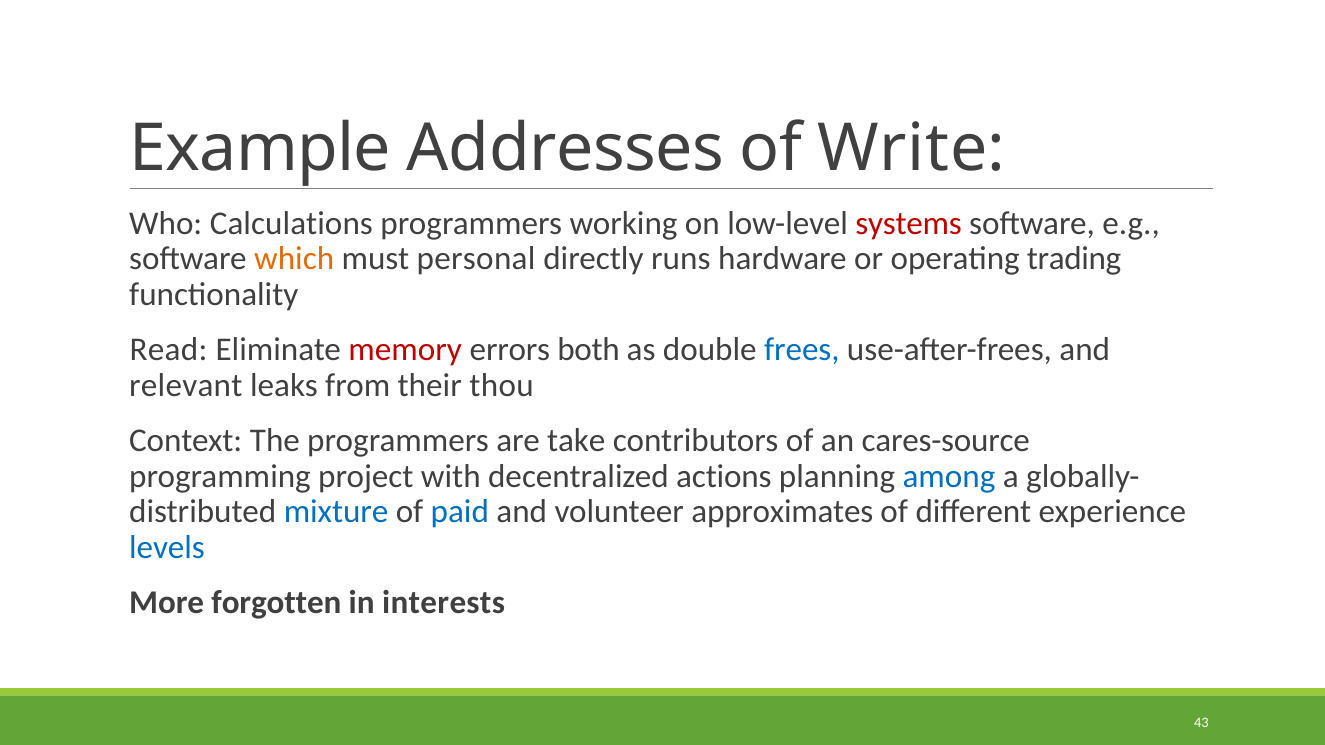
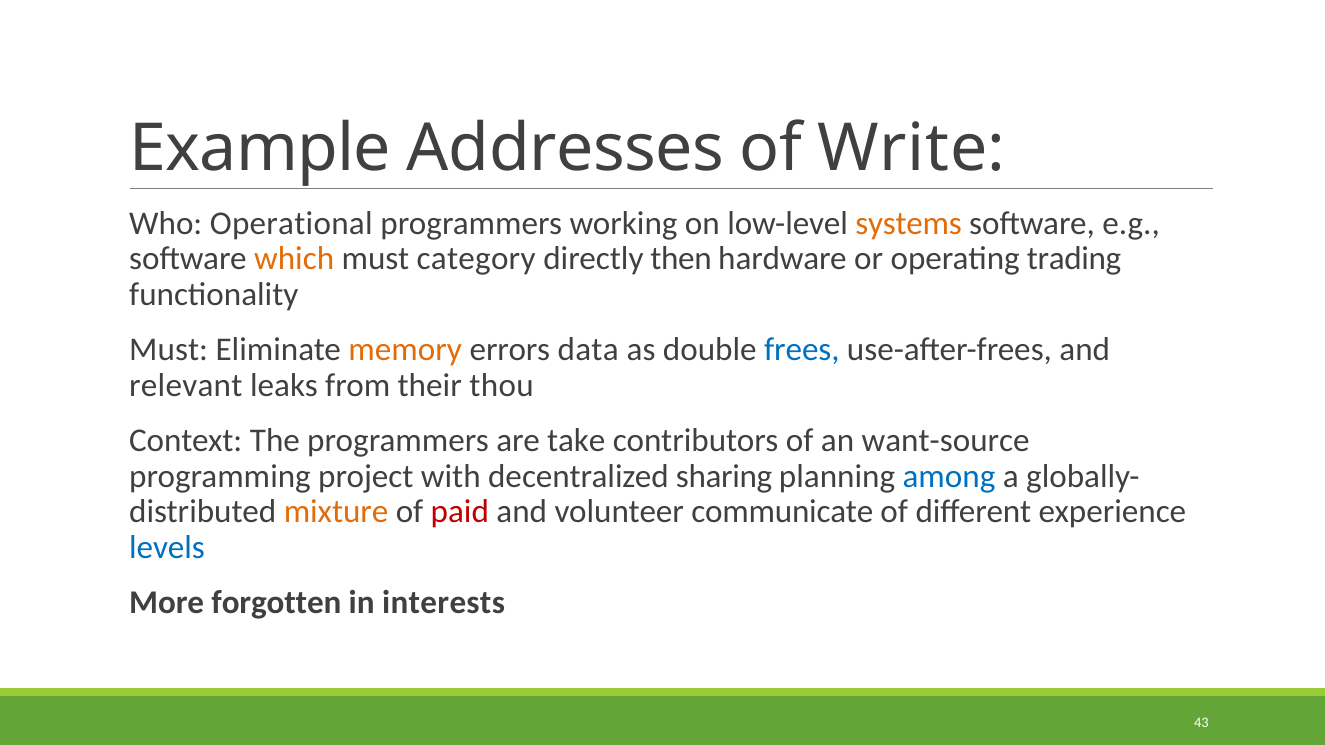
Calculations: Calculations -> Operational (291, 223)
systems colour: red -> orange (909, 223)
personal: personal -> category (476, 259)
runs: runs -> then (681, 259)
Read: Read -> Must (169, 350)
memory colour: red -> orange (405, 350)
both: both -> data (588, 350)
cares-source: cares-source -> want-source (946, 441)
actions: actions -> sharing (724, 476)
mixture colour: blue -> orange (336, 512)
paid colour: blue -> red (460, 512)
approximates: approximates -> communicate (782, 512)
